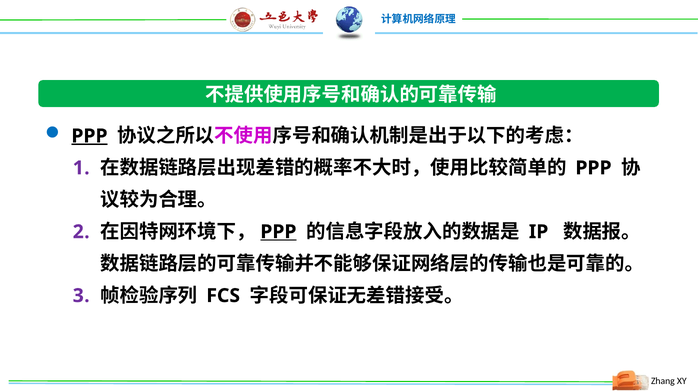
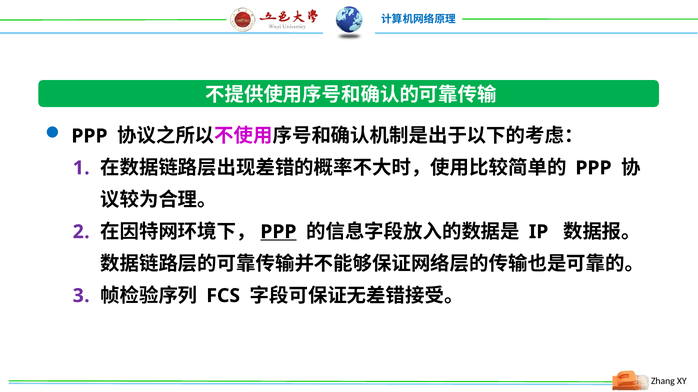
PPP underline: present -> none (89, 136)
